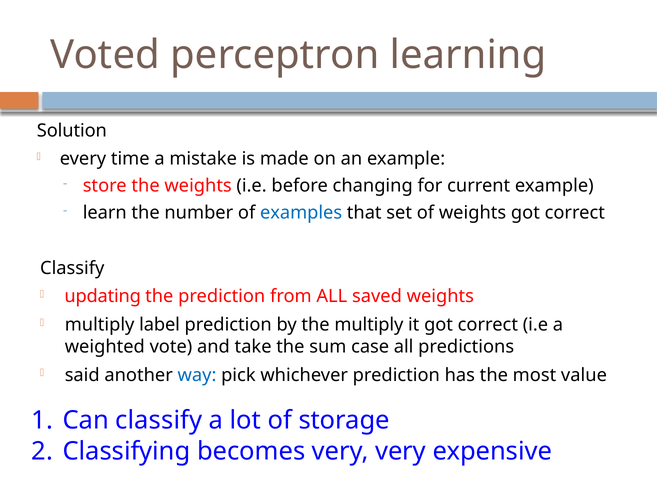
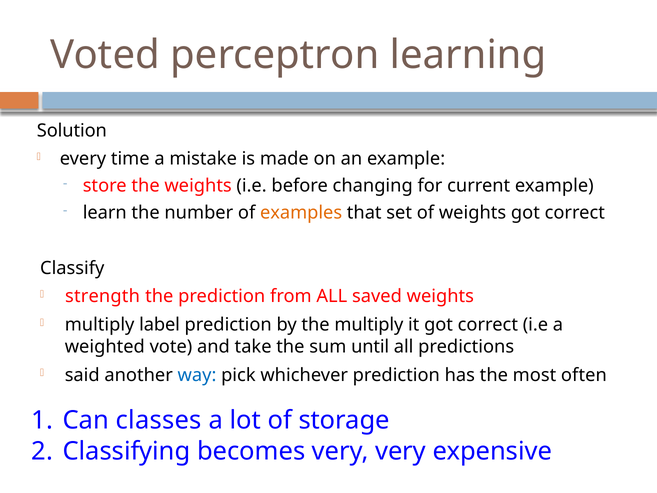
examples colour: blue -> orange (301, 213)
updating: updating -> strength (103, 296)
case: case -> until (370, 347)
value: value -> often (584, 375)
Can classify: classify -> classes (159, 420)
